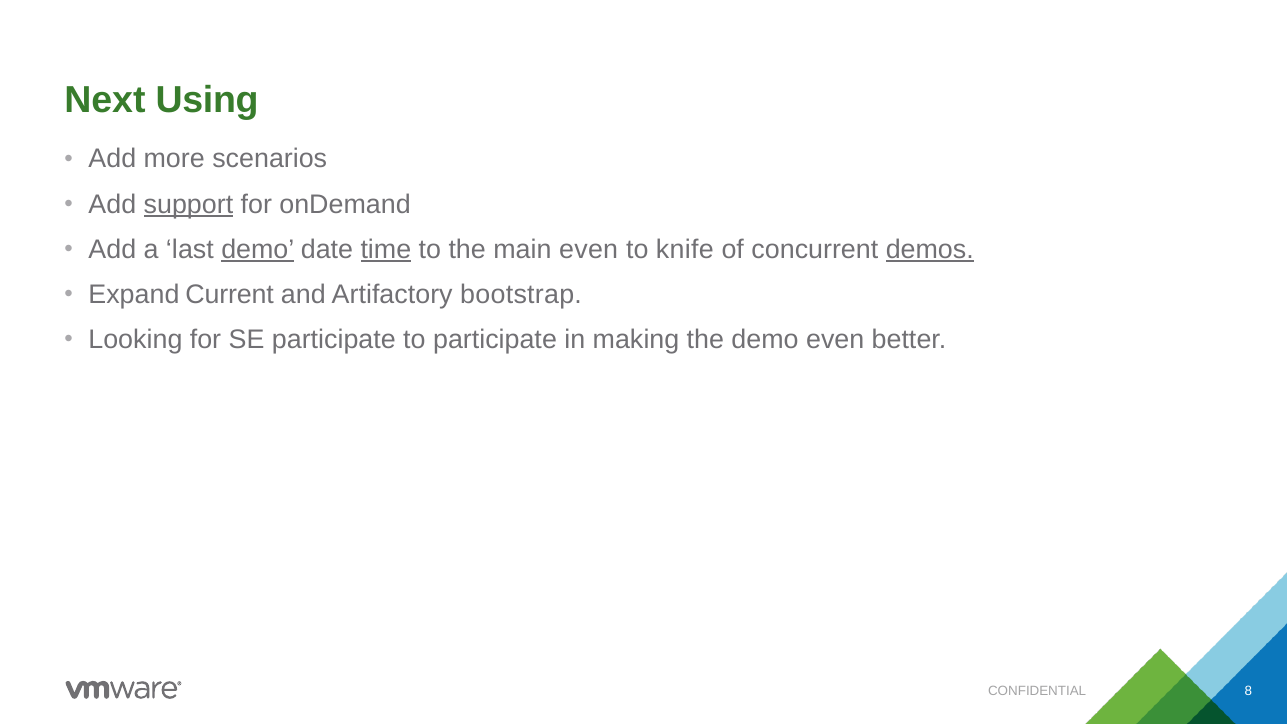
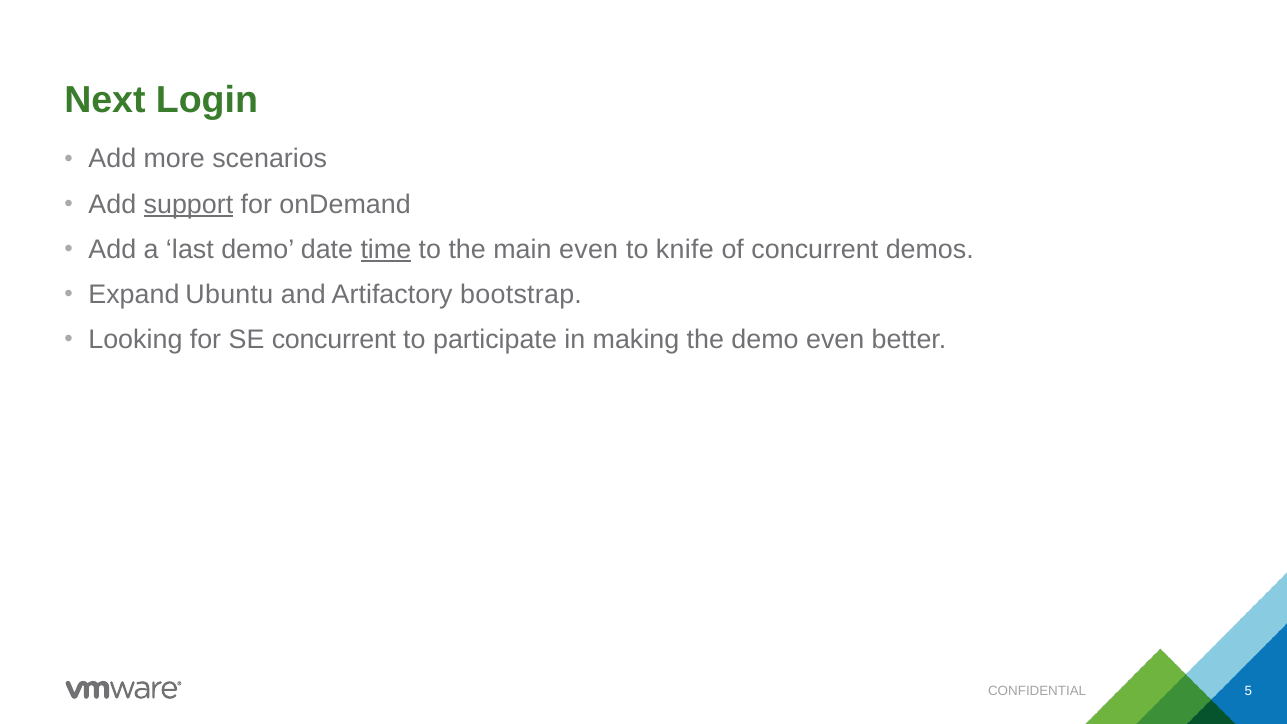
Using: Using -> Login (207, 100)
demo underline: present -> none (258, 249)
demos underline: present -> none (930, 249)
Current: Current -> Ubuntu (229, 294)
SE participate: participate -> concurrent (334, 339)
8: 8 -> 5 (1248, 691)
